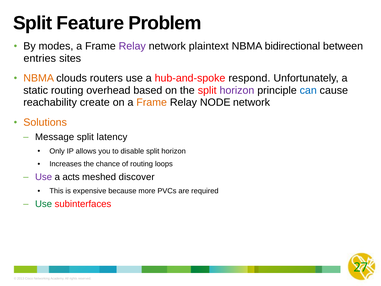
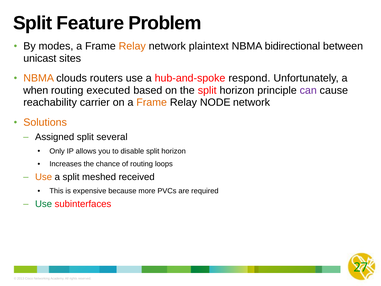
Relay colour: purple -> orange (132, 46)
entries: entries -> unicast (40, 58)
static: static -> when (36, 90)
overhead: overhead -> executed (108, 90)
horizon colour: purple -> black (237, 90)
can colour: blue -> purple (308, 90)
create: create -> carrier (95, 102)
Message: Message -> Assigned (55, 137)
latency: latency -> several (112, 137)
Use colour: purple -> orange (44, 177)
a acts: acts -> split (71, 177)
discover: discover -> received (137, 177)
